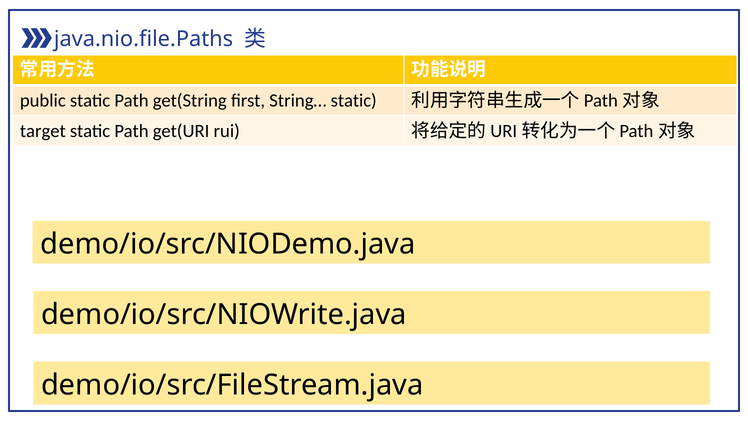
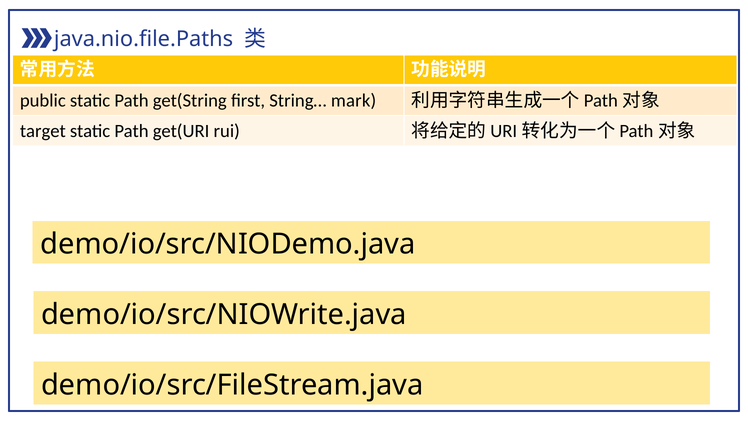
String… static: static -> mark (354, 101)
